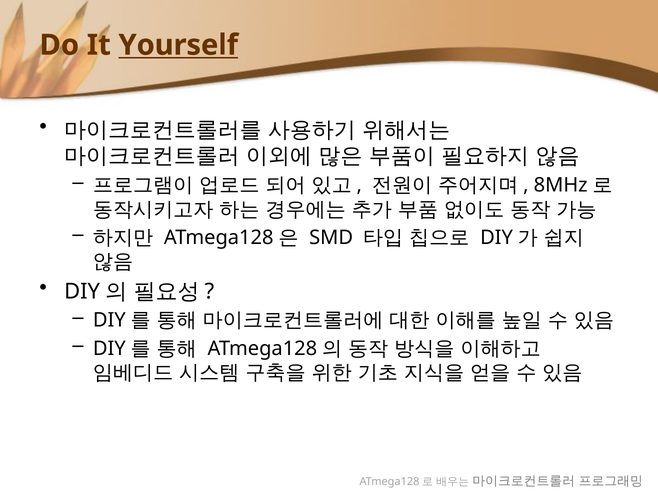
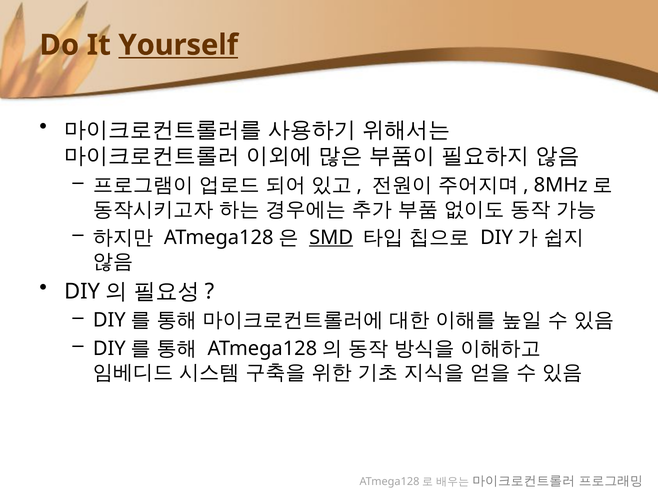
SMD underline: none -> present (331, 238)
